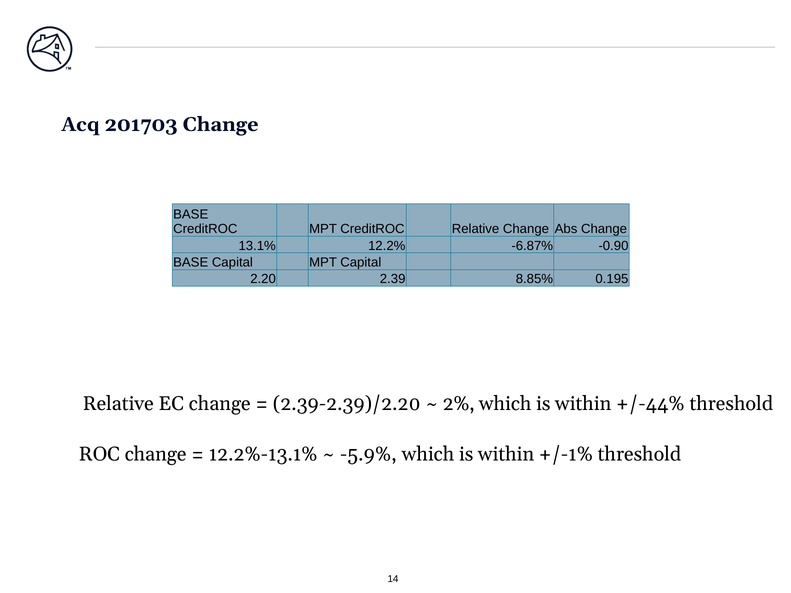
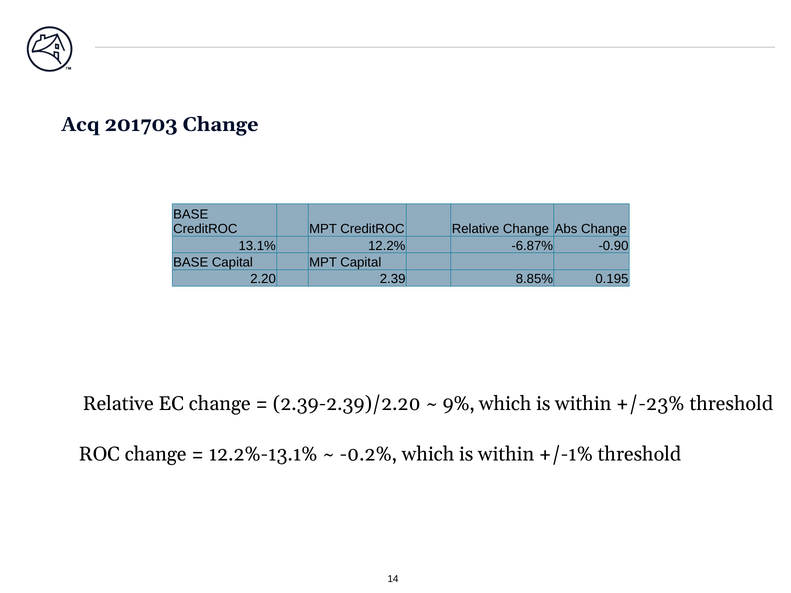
2%: 2% -> 9% (459, 404)
+/-44%: +/-44% -> +/-23% (650, 404)
-5.9%: -5.9% -> -0.2% (368, 454)
